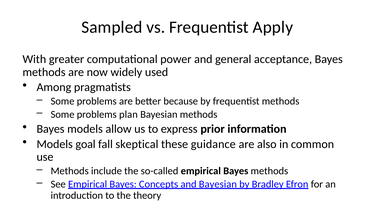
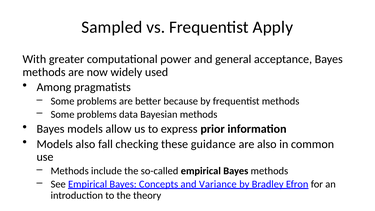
plan: plan -> data (129, 114)
Models goal: goal -> also (85, 144)
skeptical: skeptical -> checking (137, 144)
and Bayesian: Bayesian -> Variance (218, 184)
